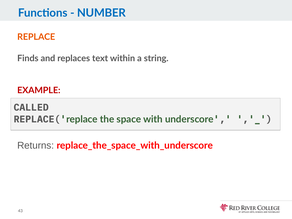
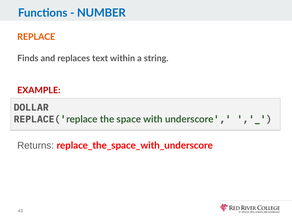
CALLED: CALLED -> DOLLAR (31, 108)
